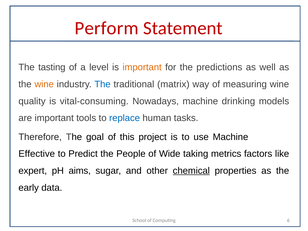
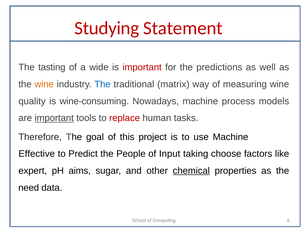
Perform: Perform -> Studying (107, 28)
level: level -> wide (99, 67)
important colour: orange -> red (142, 67)
vital-consuming: vital-consuming -> wine-consuming (94, 101)
drinking: drinking -> process (238, 101)
important underline: none -> present (54, 118)
replace colour: blue -> red (125, 118)
Wide: Wide -> Input (170, 154)
metrics: metrics -> choose (226, 154)
early: early -> need (29, 188)
